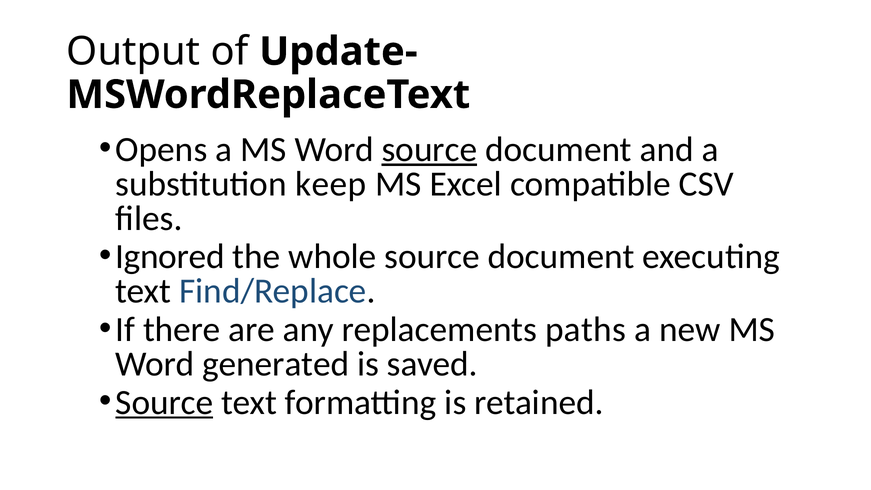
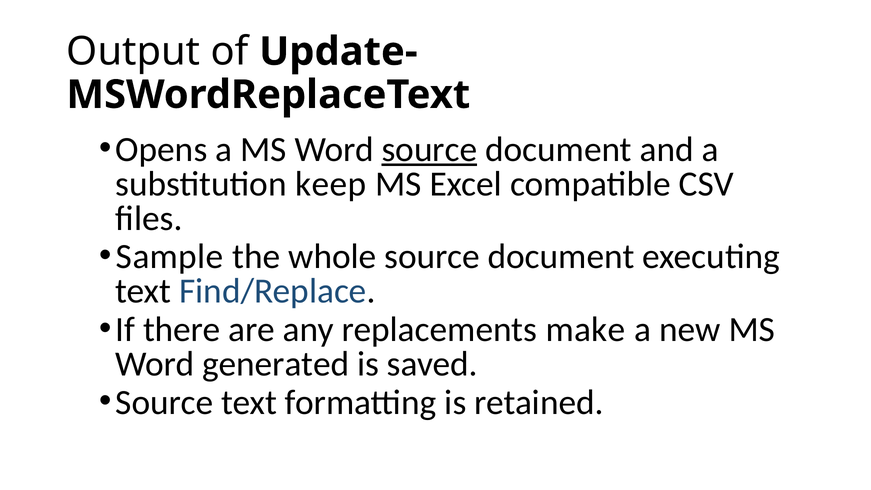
Ignored: Ignored -> Sample (170, 257)
paths: paths -> make (585, 330)
Source underline: present -> none (164, 402)
